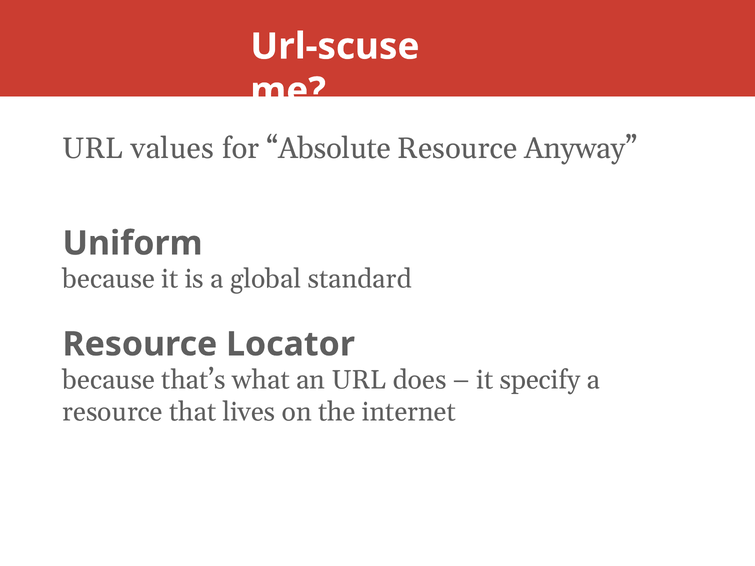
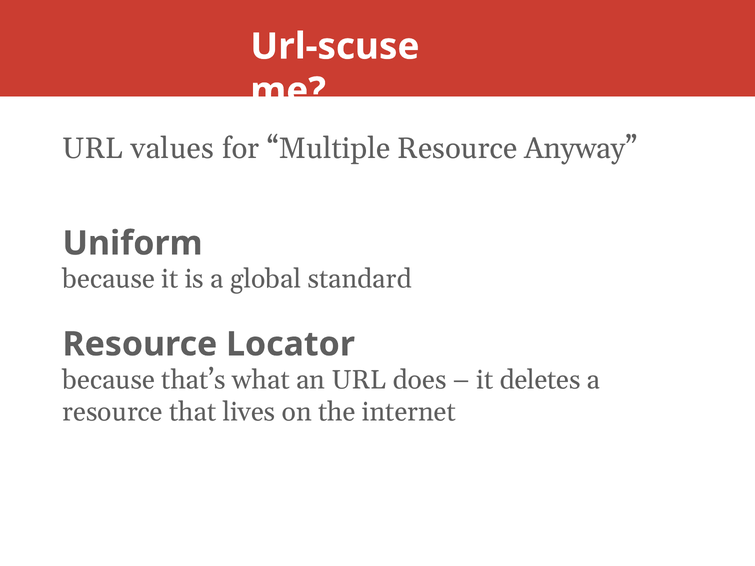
Absolute: Absolute -> Multiple (328, 148)
specify: specify -> deletes (540, 380)
